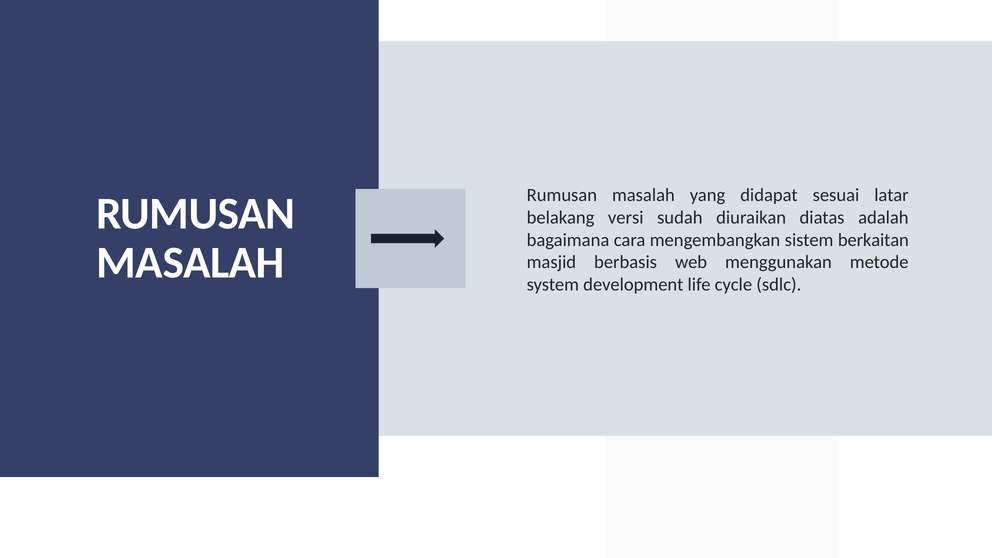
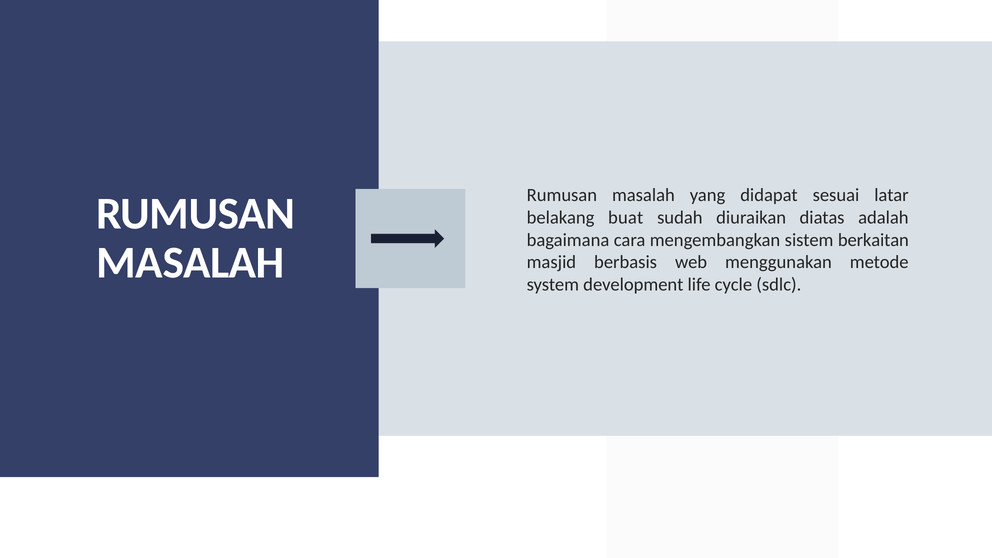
versi: versi -> buat (626, 218)
